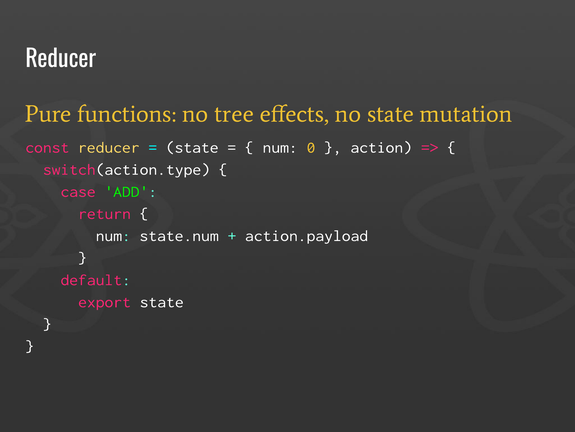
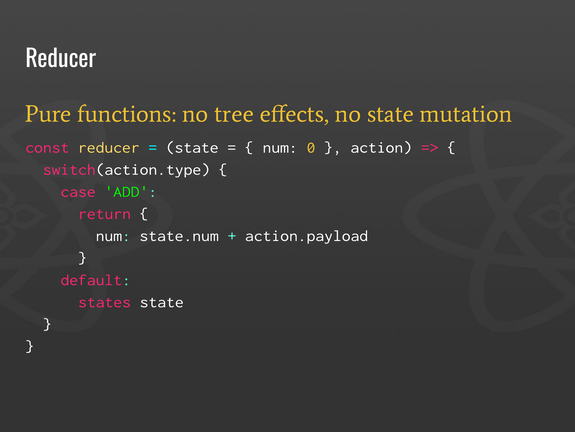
export: export -> states (105, 301)
